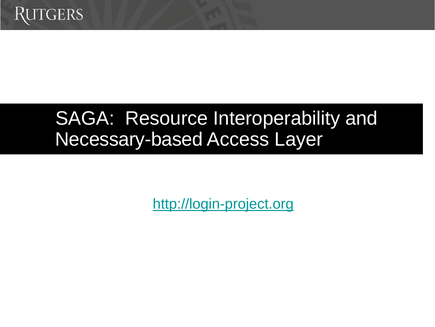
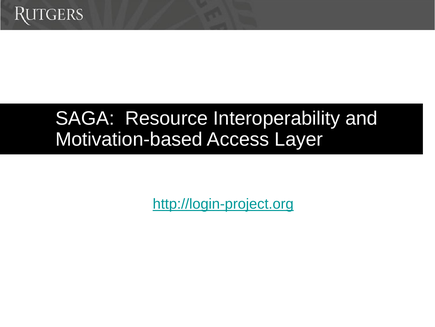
Necessary-based: Necessary-based -> Motivation-based (129, 139)
